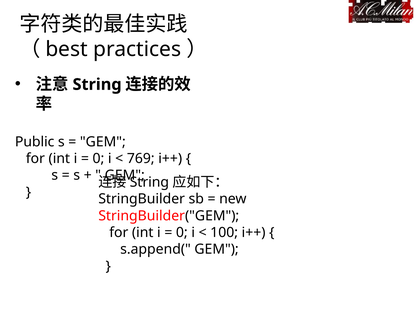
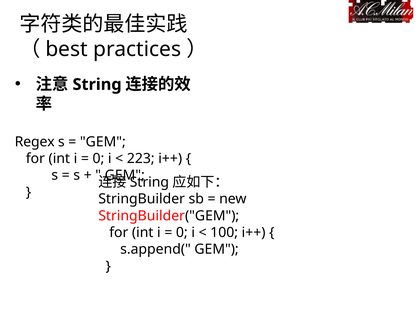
Public: Public -> Regex (35, 142)
769: 769 -> 223 (141, 159)
